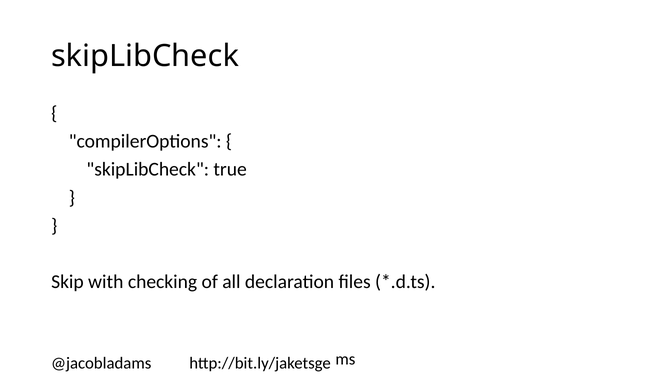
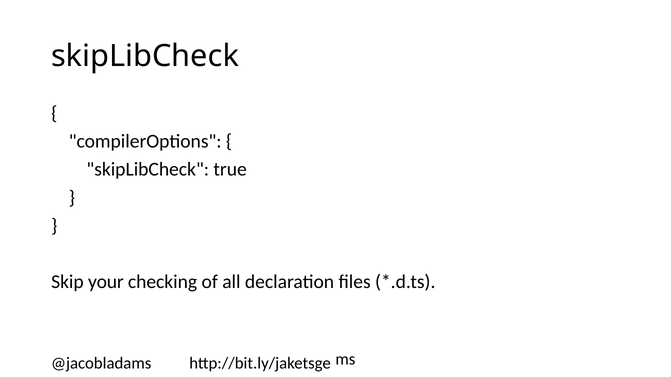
with: with -> your (106, 282)
